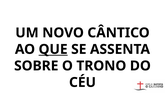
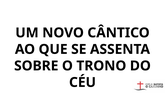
QUE underline: present -> none (53, 49)
